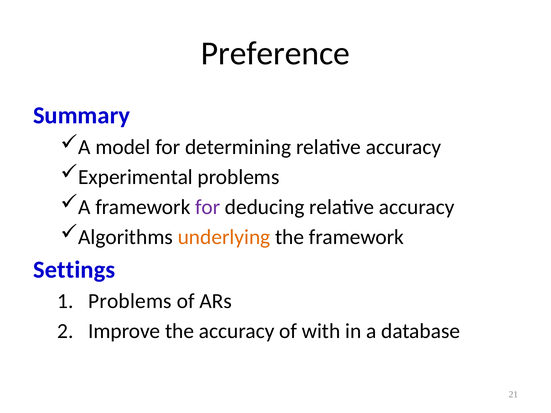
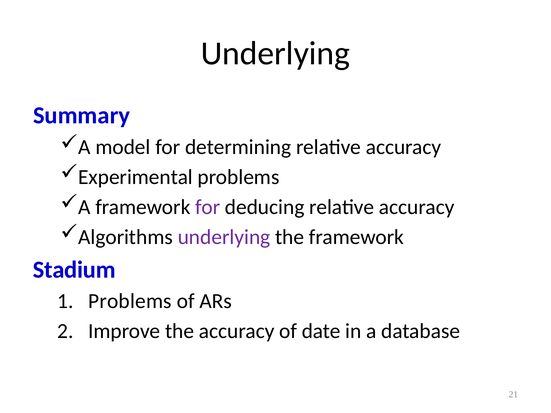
Preference: Preference -> Underlying (275, 53)
underlying colour: orange -> purple (224, 237)
Settings: Settings -> Stadium (74, 270)
with: with -> date (321, 331)
